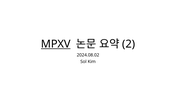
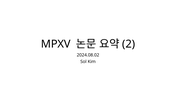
MPXV underline: present -> none (56, 44)
